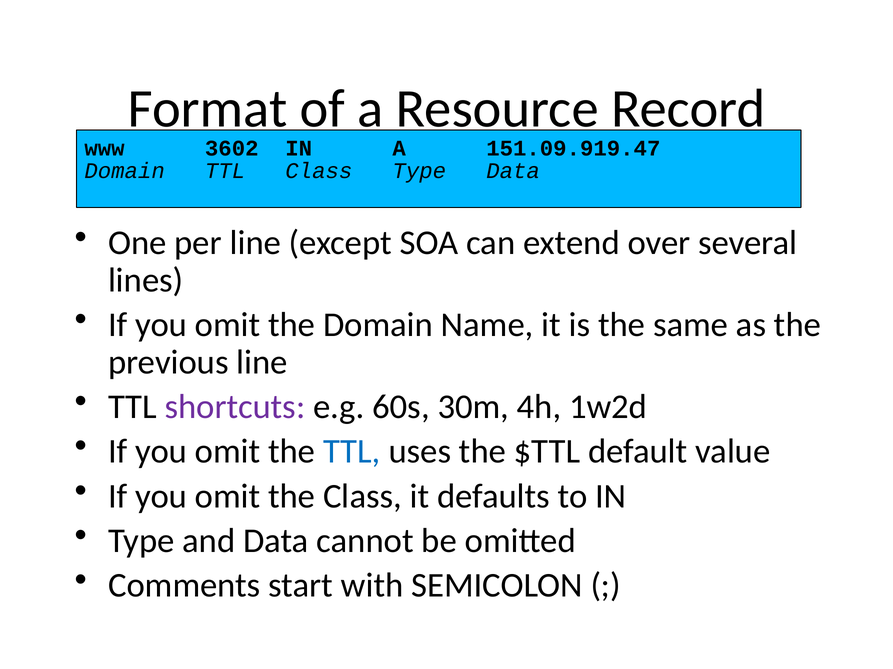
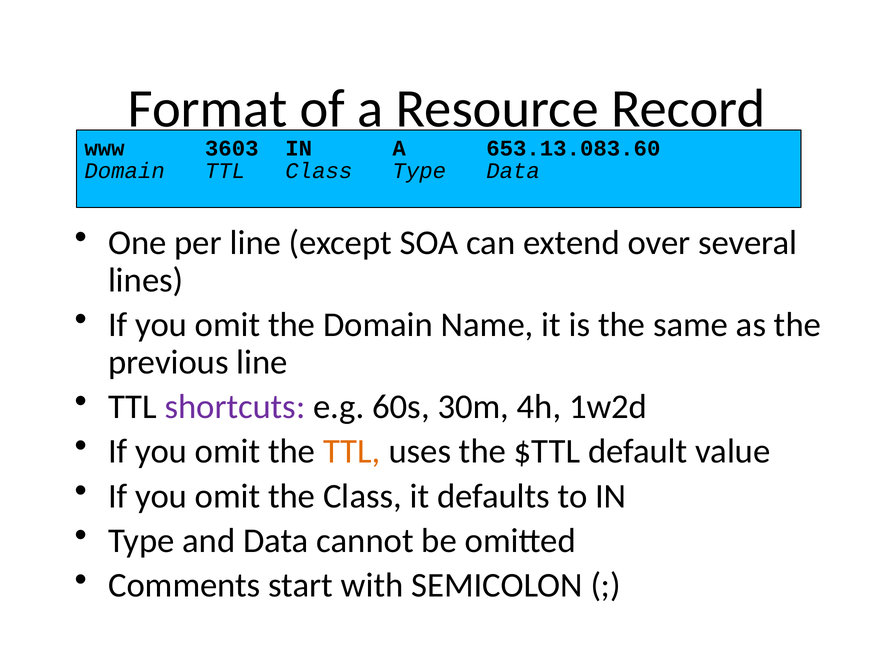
3602: 3602 -> 3603 (232, 149)
151.09.919.47: 151.09.919.47 -> 653.13.083.60 (573, 149)
TTL colour: blue -> orange (352, 452)
